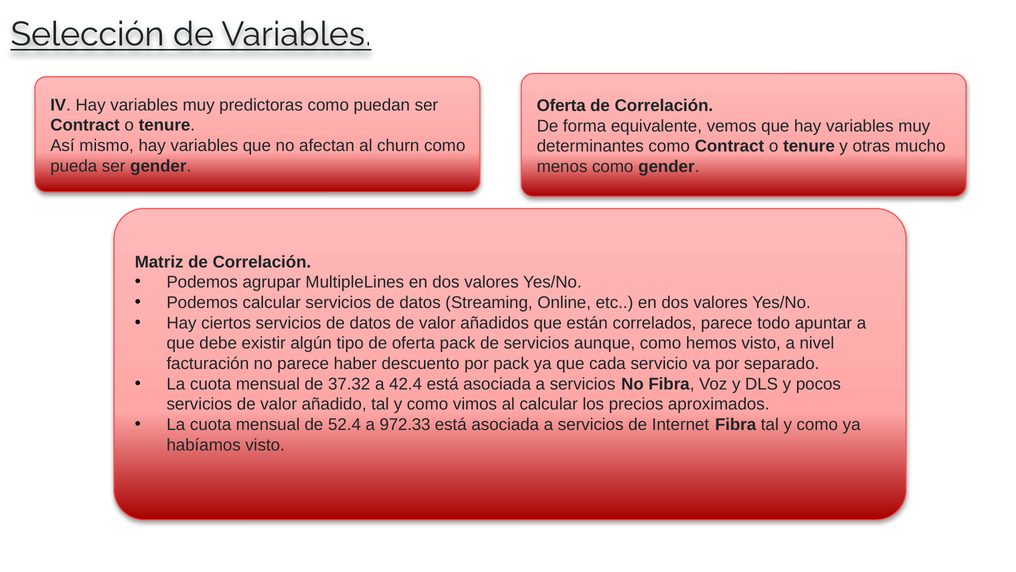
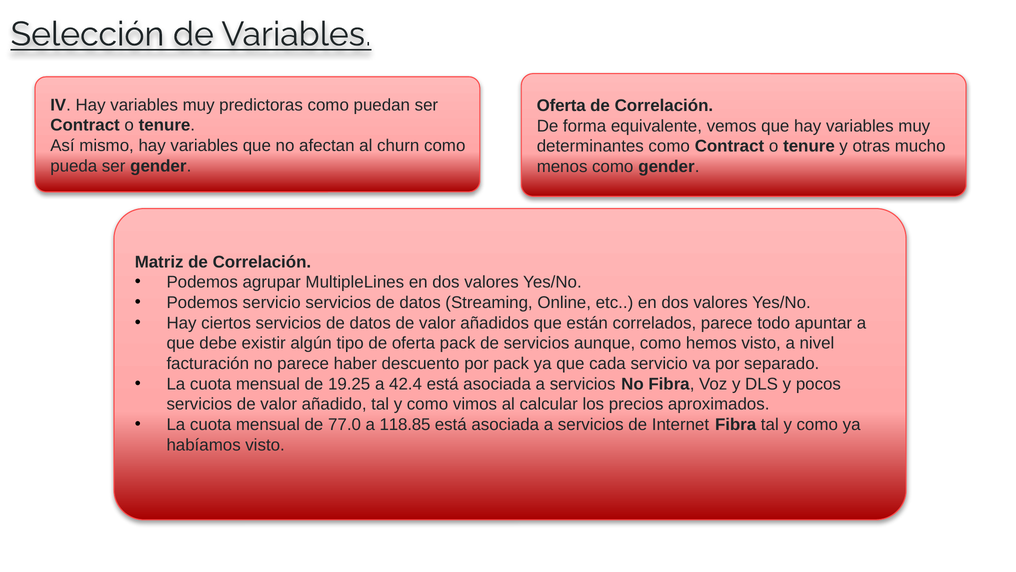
Podemos calcular: calcular -> servicio (272, 302)
37.32: 37.32 -> 19.25 (349, 384)
52.4: 52.4 -> 77.0 (345, 424)
972.33: 972.33 -> 118.85 (405, 424)
